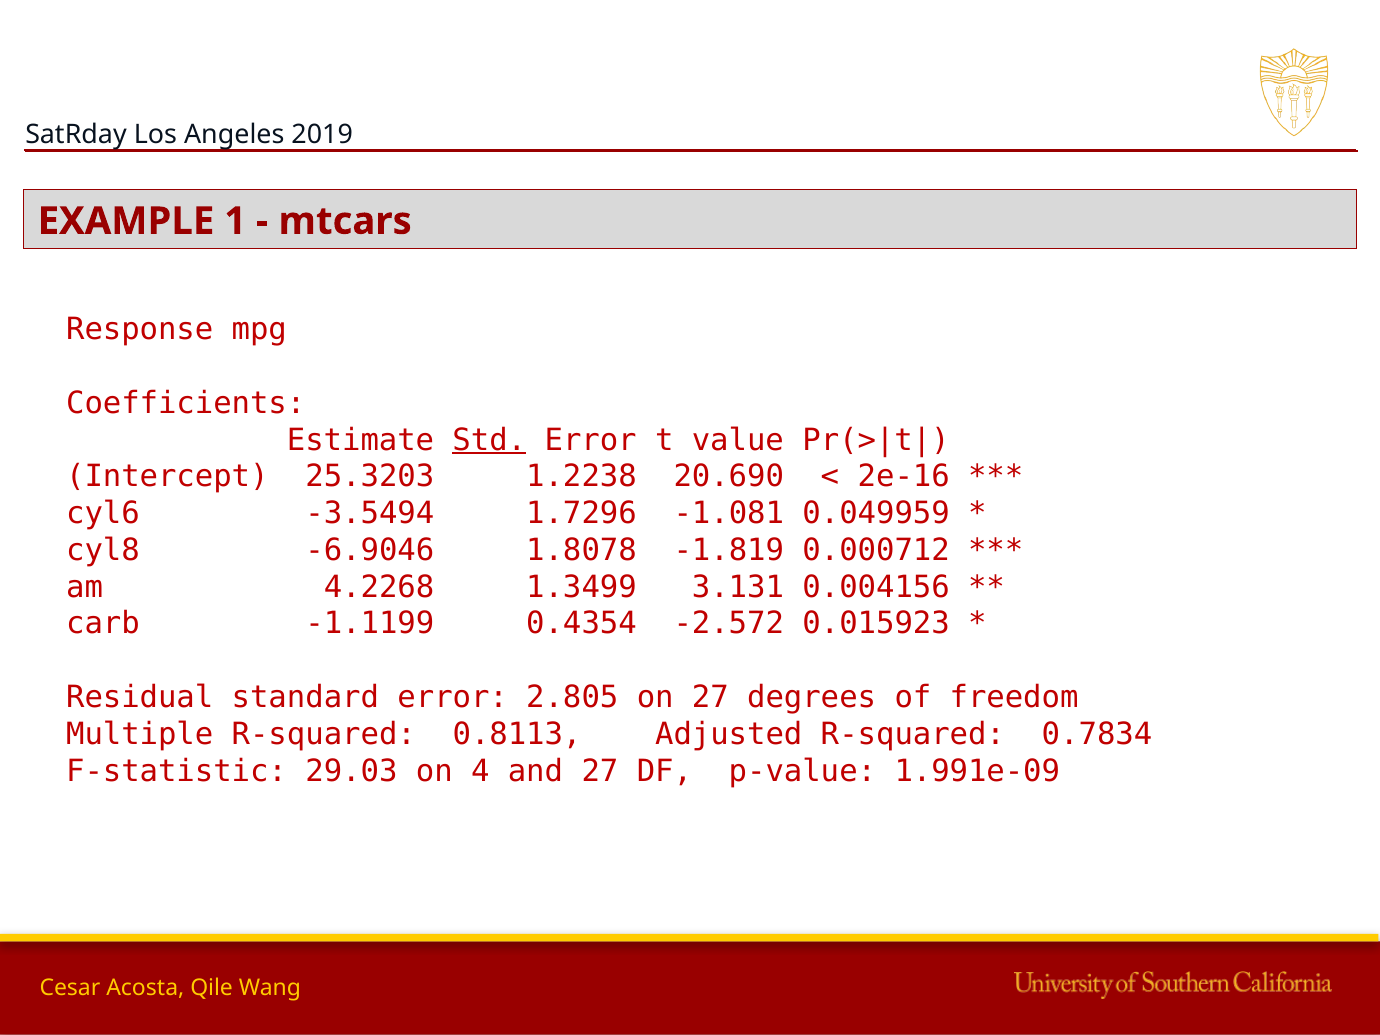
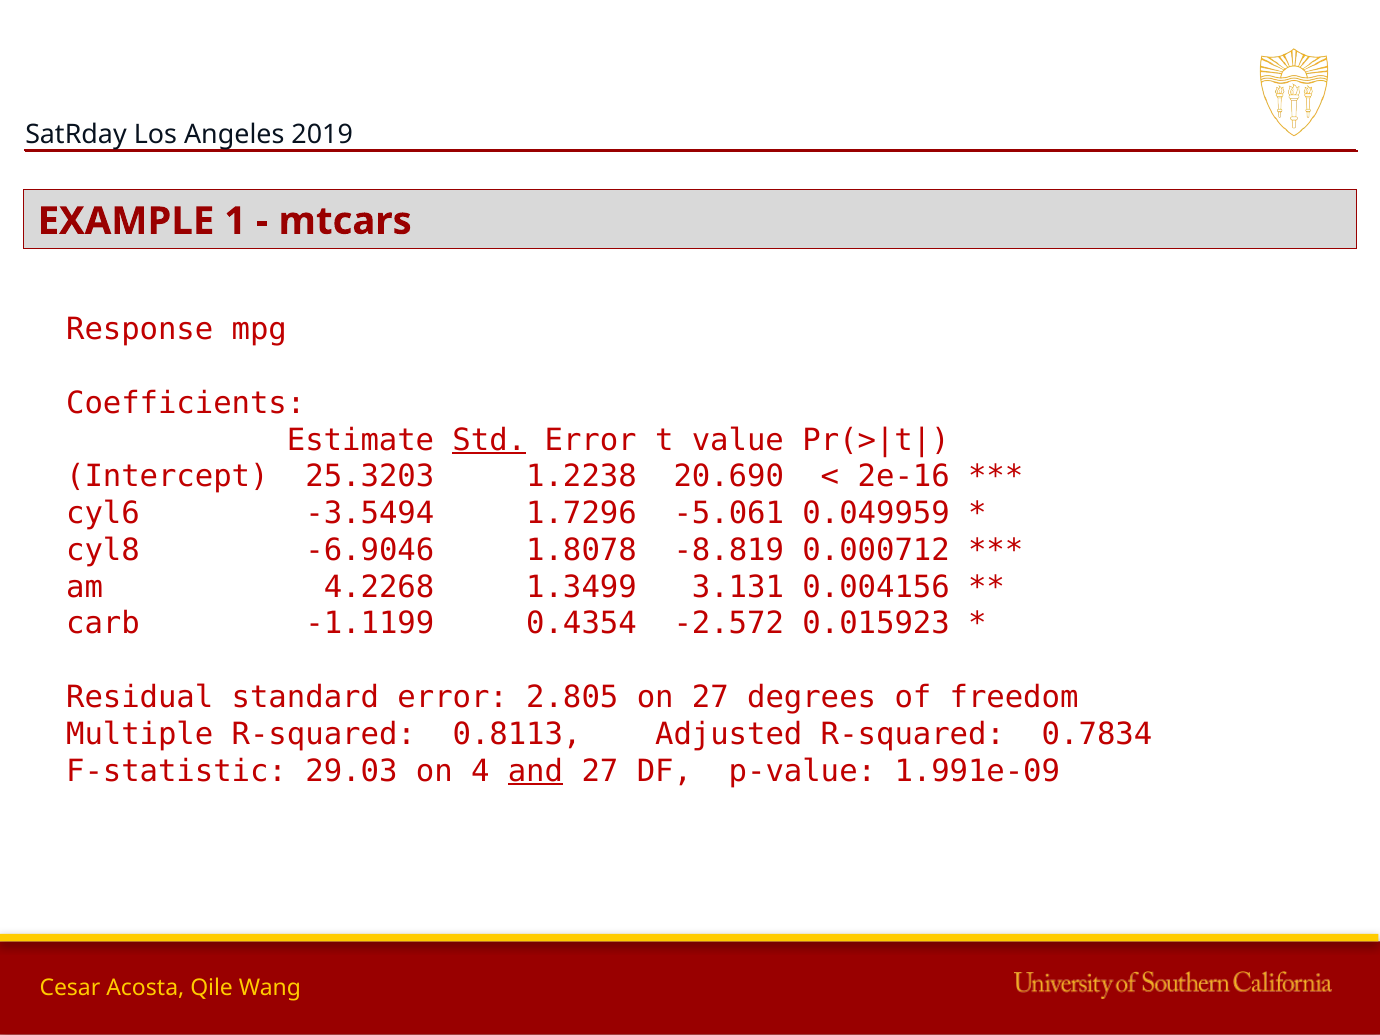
-1.081: -1.081 -> -5.061 (729, 514)
-1.819: -1.819 -> -8.819 (729, 550)
and underline: none -> present (535, 771)
